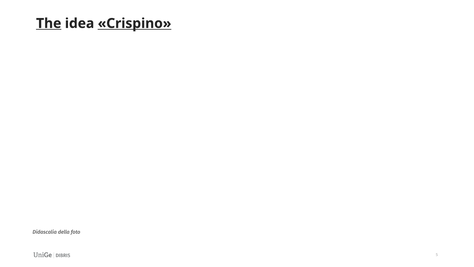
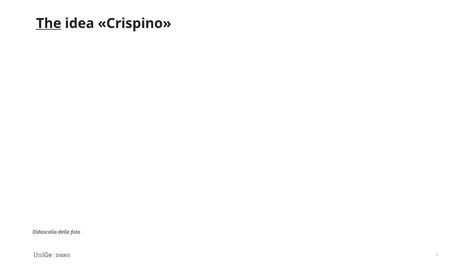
Crispino underline: present -> none (135, 23)
